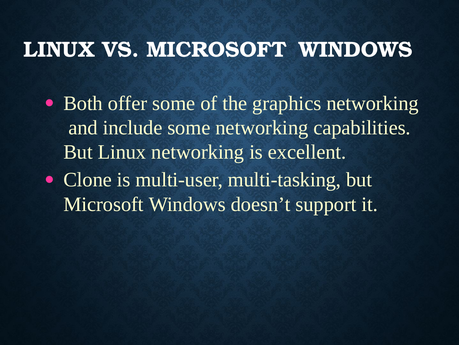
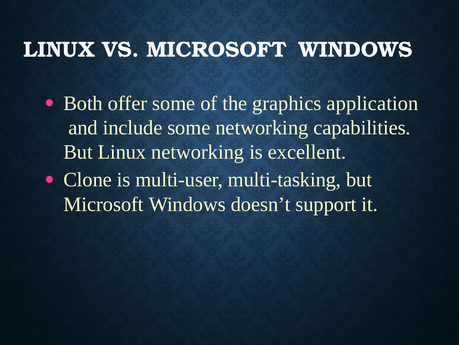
graphics networking: networking -> application (373, 103)
